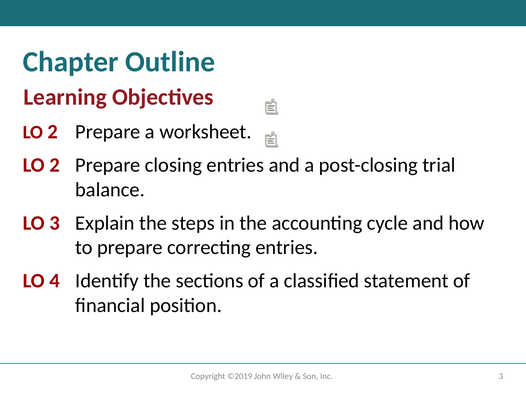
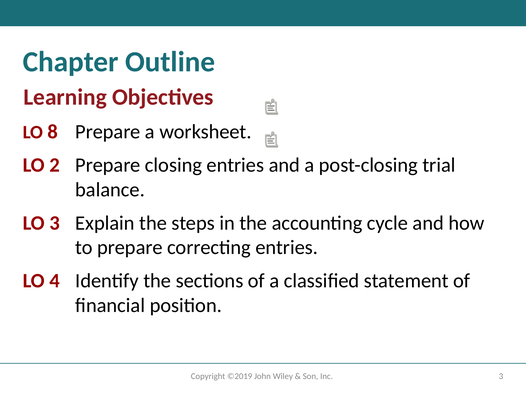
2: 2 -> 8 (53, 132)
